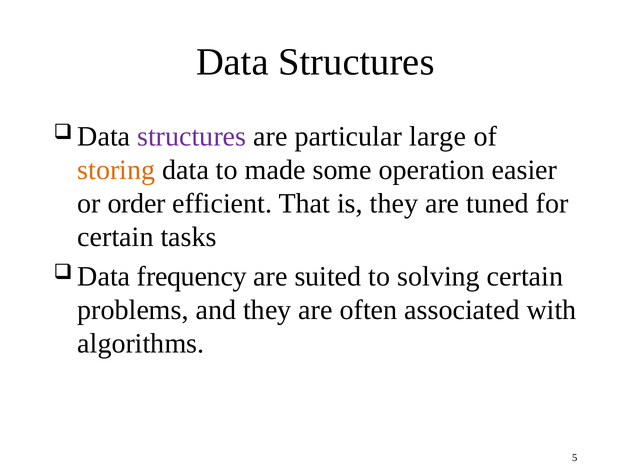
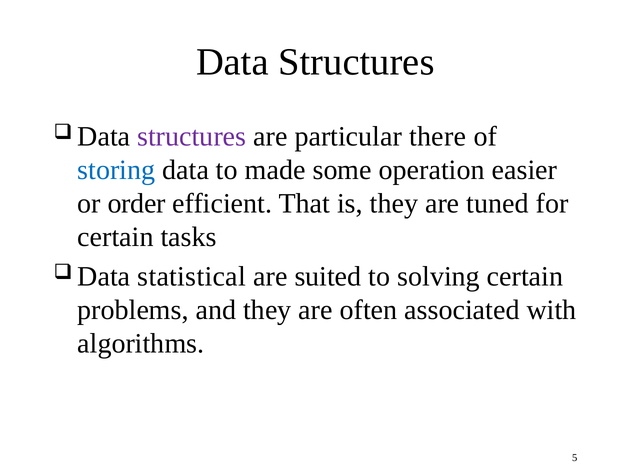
large: large -> there (438, 136)
storing colour: orange -> blue (116, 170)
frequency: frequency -> statistical (192, 277)
